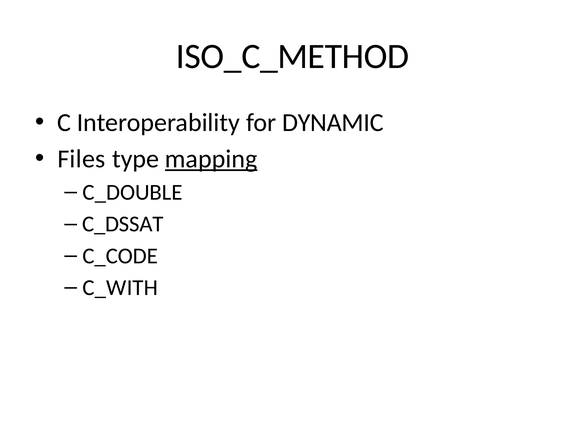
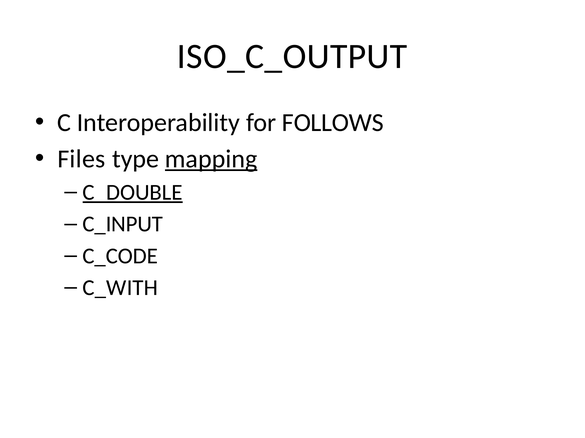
ISO_C_METHOD: ISO_C_METHOD -> ISO_C_OUTPUT (292, 57)
DYNAMIC: DYNAMIC -> FOLLOWS (333, 123)
C_DOUBLE underline: none -> present (133, 193)
C_DSSAT: C_DSSAT -> C_INPUT (123, 225)
